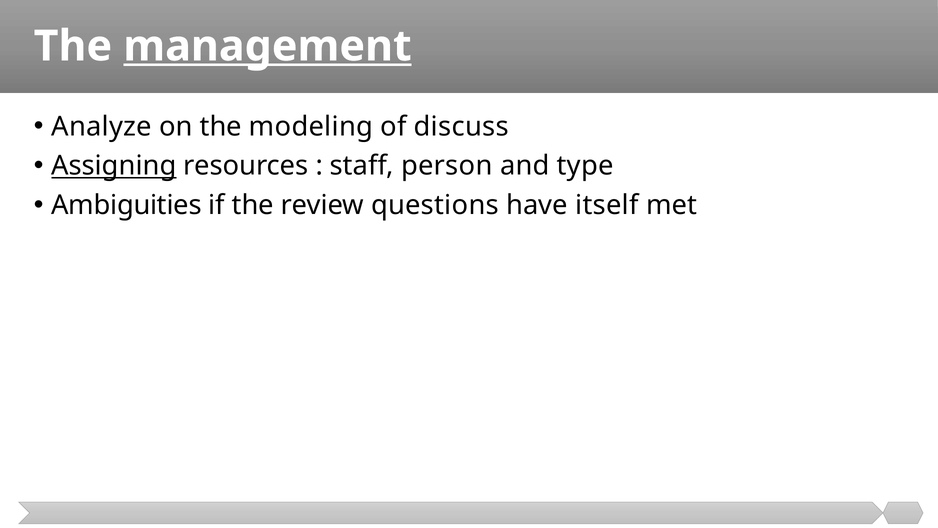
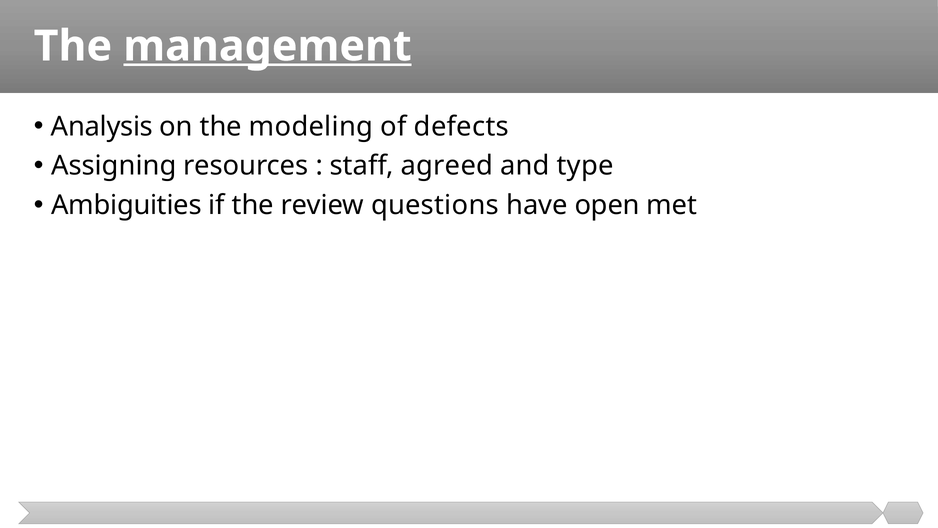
Analyze: Analyze -> Analysis (102, 126)
discuss: discuss -> defects (461, 126)
Assigning underline: present -> none (114, 166)
person: person -> agreed (447, 166)
itself: itself -> open (607, 205)
